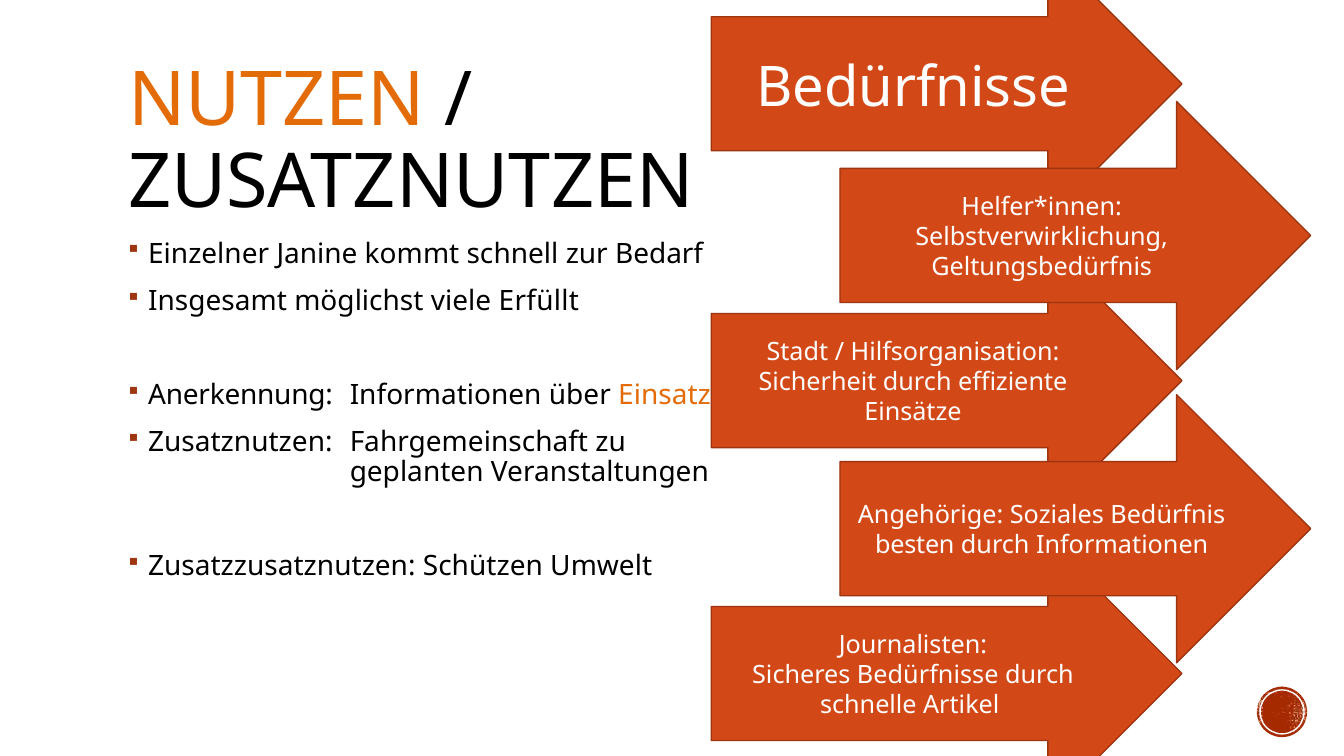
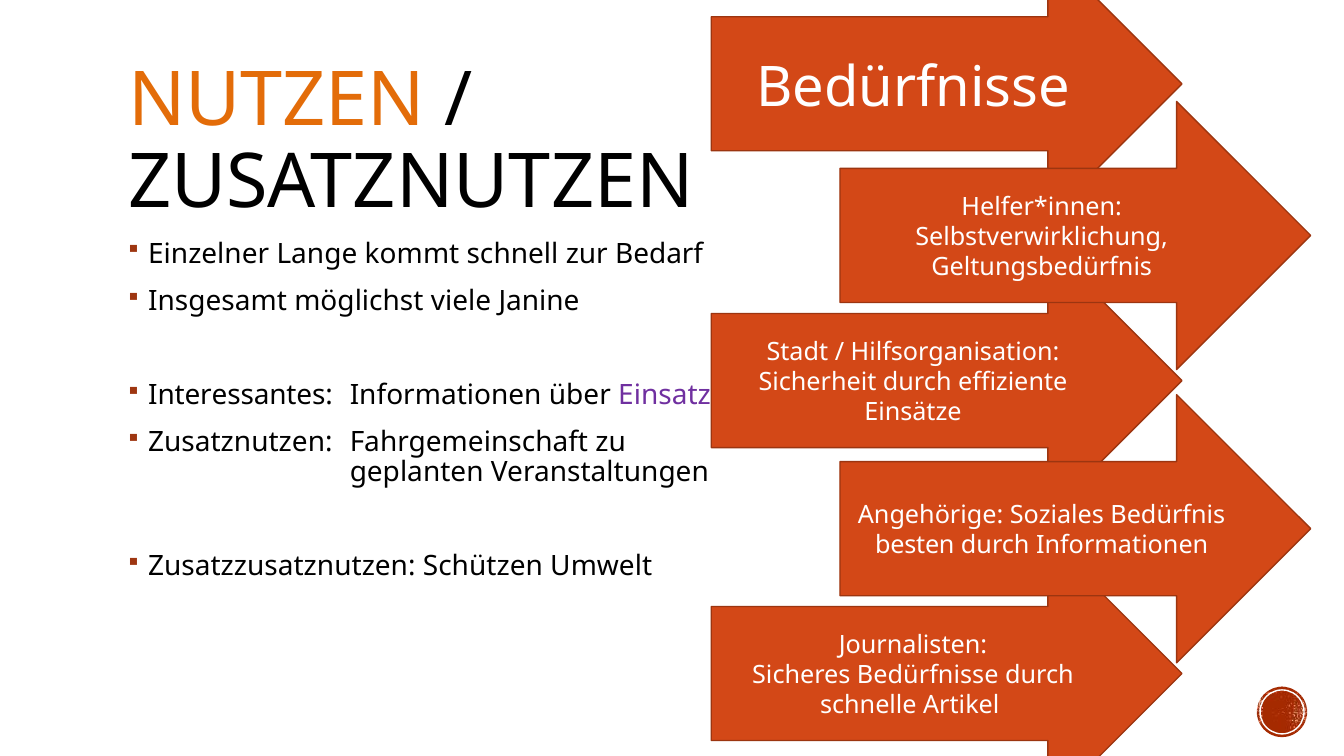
Janine: Janine -> Lange (317, 254)
Erfüllt: Erfüllt -> Janine (539, 301)
Anerkennung: Anerkennung -> Interessantes (240, 395)
Einsatz colour: orange -> purple (665, 395)
